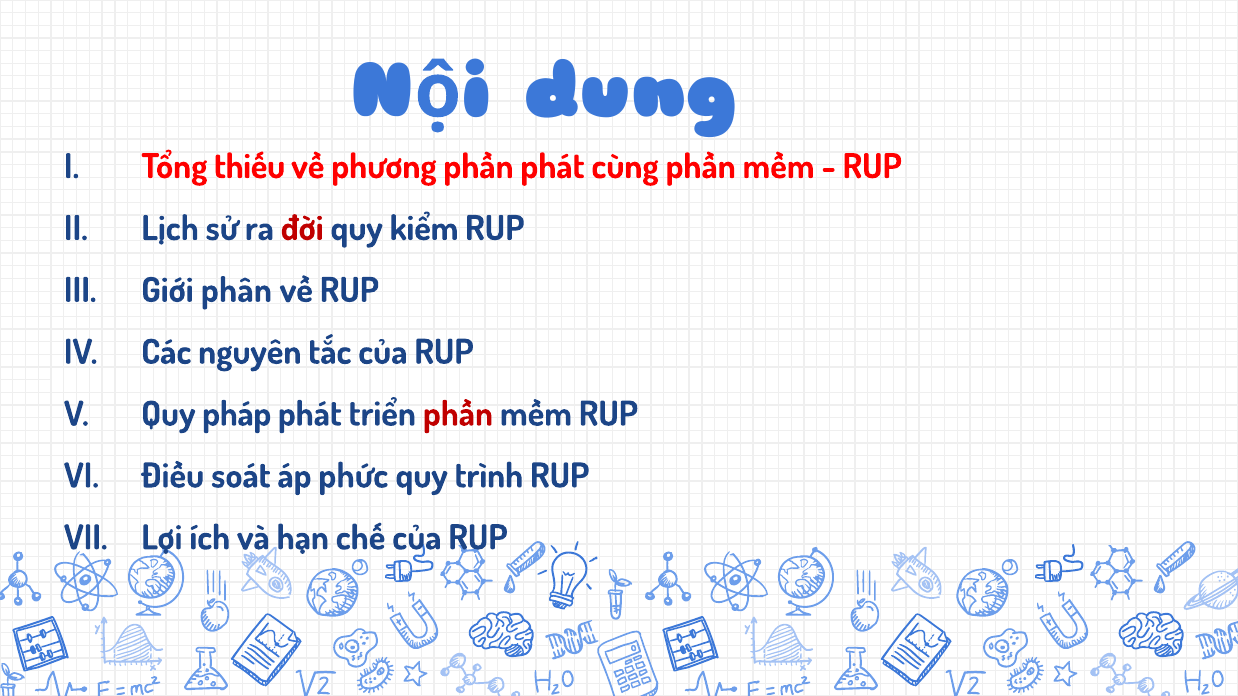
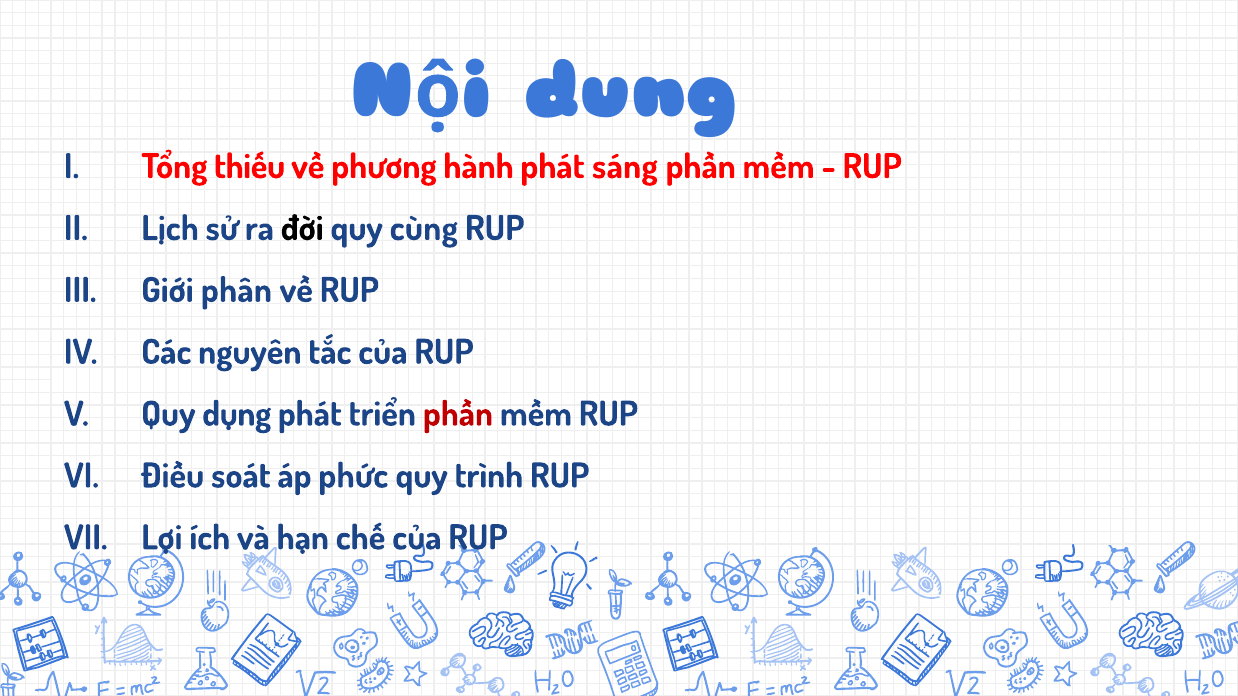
phương phần: phần -> hành (479, 167)
cùng: cùng -> sáng (625, 167)
đời colour: red -> black (302, 229)
kiểm: kiểm -> cùng (424, 229)
pháp: pháp -> dụng (237, 415)
